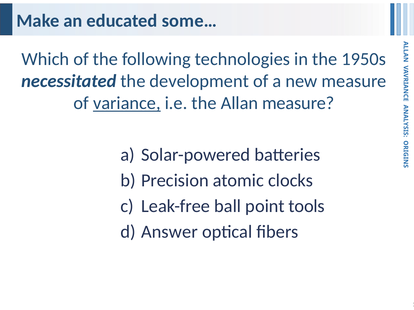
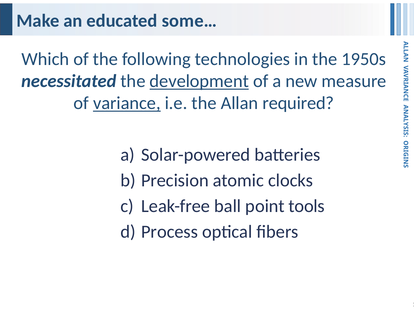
development underline: none -> present (199, 81)
Allan measure: measure -> required (298, 103)
Answer: Answer -> Process (170, 232)
